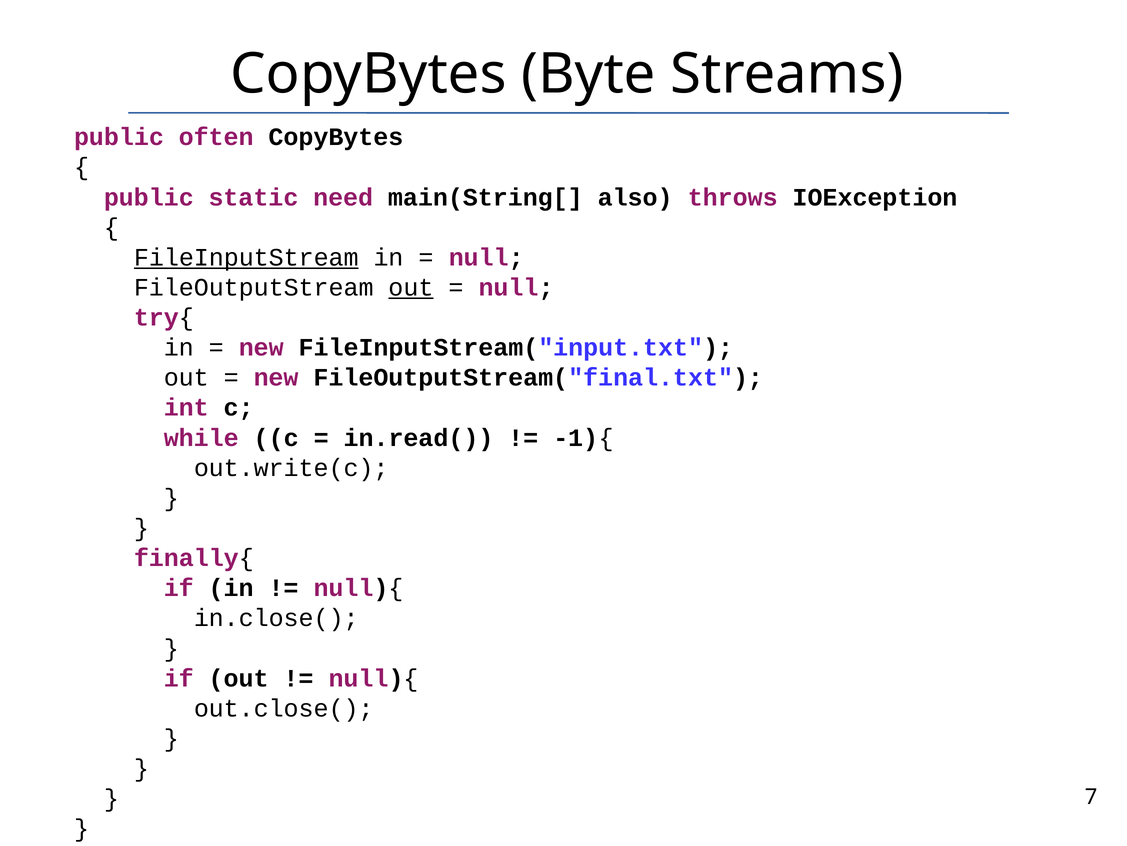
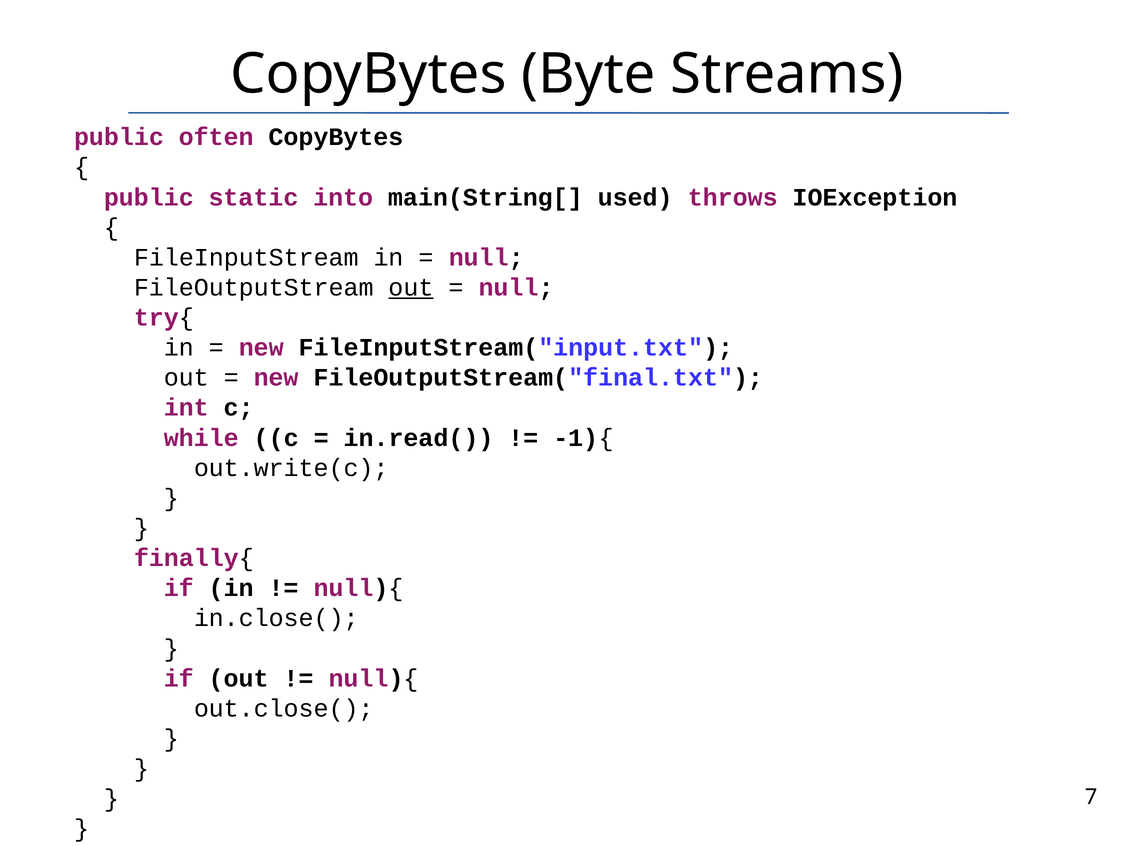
need: need -> into (343, 197)
also: also -> used (635, 197)
FileInputStream underline: present -> none (246, 257)
